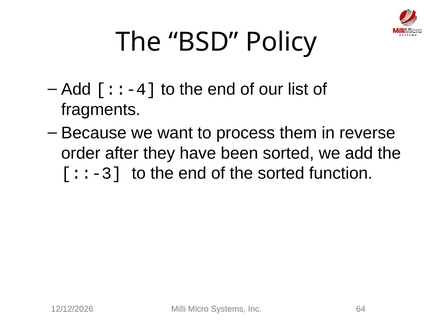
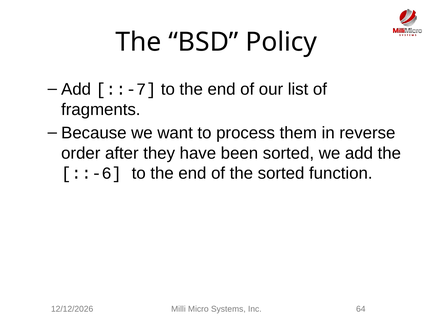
::-4: ::-4 -> ::-7 (126, 89)
::-3: ::-3 -> ::-6 (91, 173)
